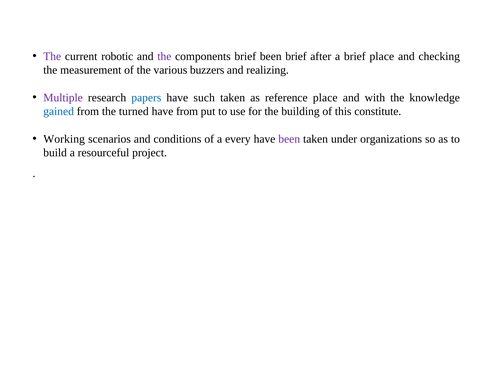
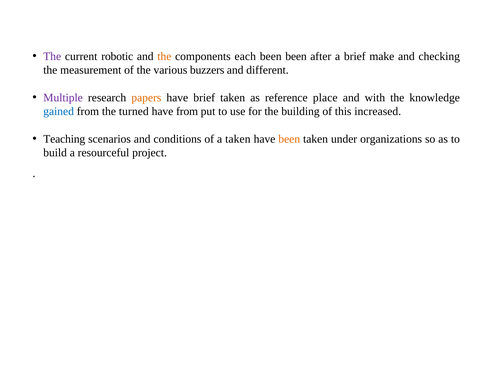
the colour: purple -> orange (164, 57)
components brief: brief -> each (245, 57)
been brief: brief -> been (296, 57)
brief place: place -> make (382, 57)
realizing: realizing -> different (268, 70)
papers colour: blue -> orange (146, 98)
have such: such -> brief (204, 98)
constitute: constitute -> increased (378, 112)
Working: Working -> Teaching (64, 139)
a every: every -> taken (238, 139)
been colour: purple -> orange (289, 139)
